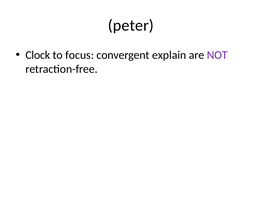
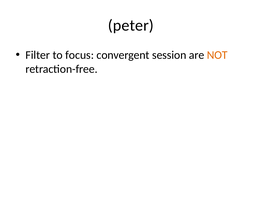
Clock: Clock -> Filter (38, 55)
explain: explain -> session (169, 55)
NOT colour: purple -> orange (217, 55)
